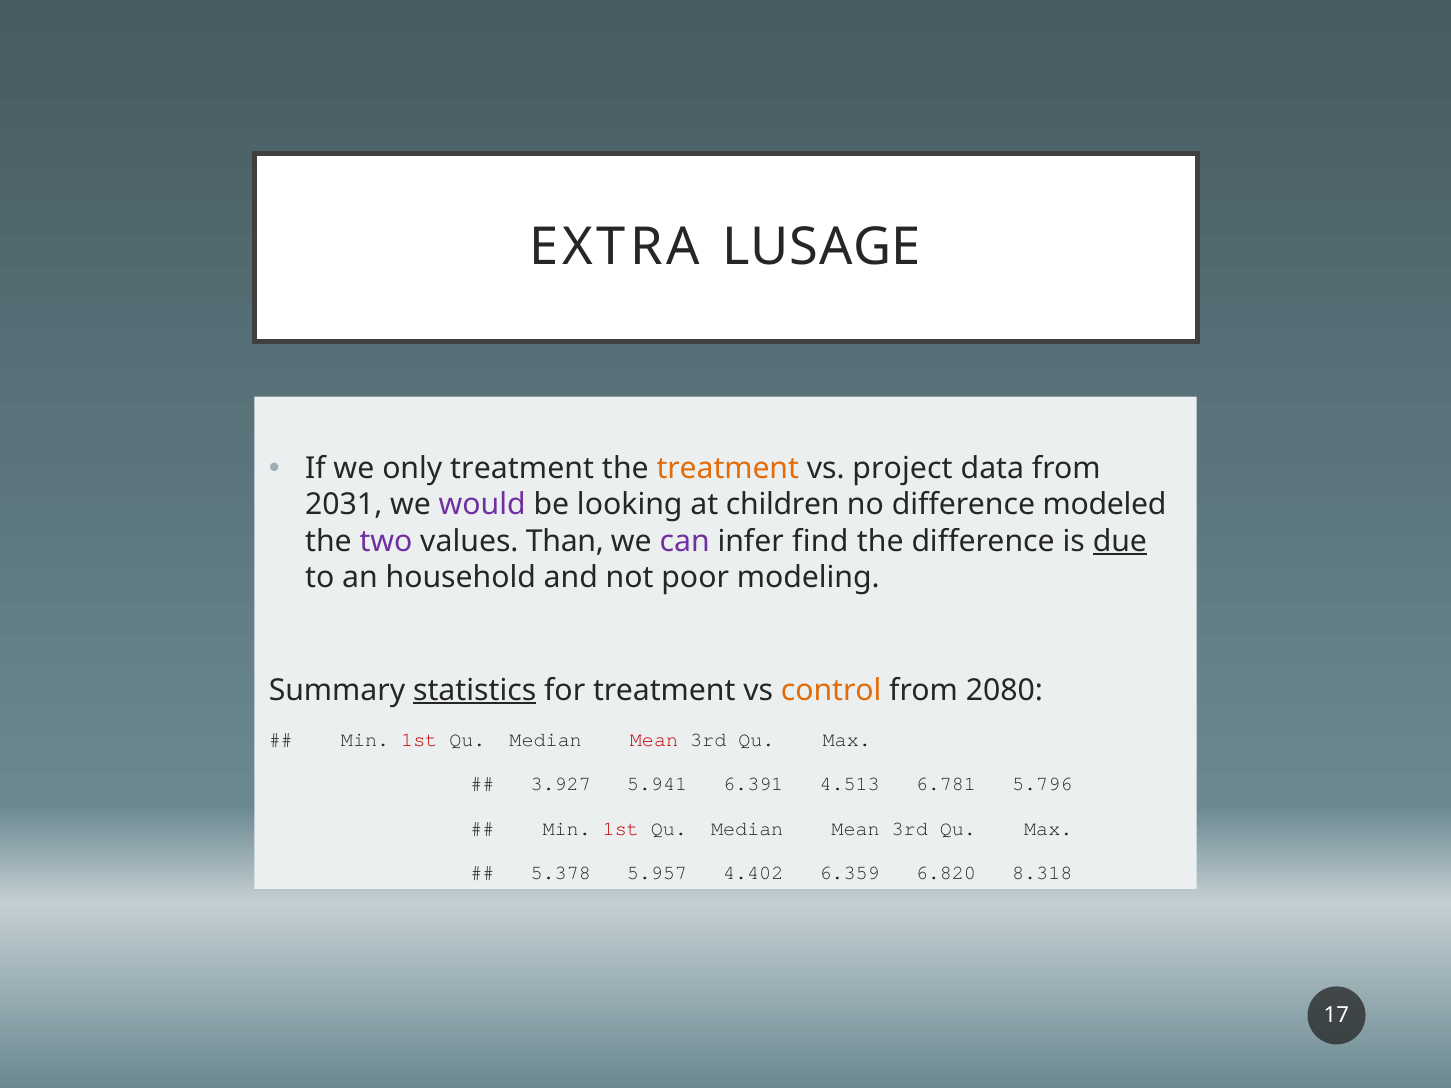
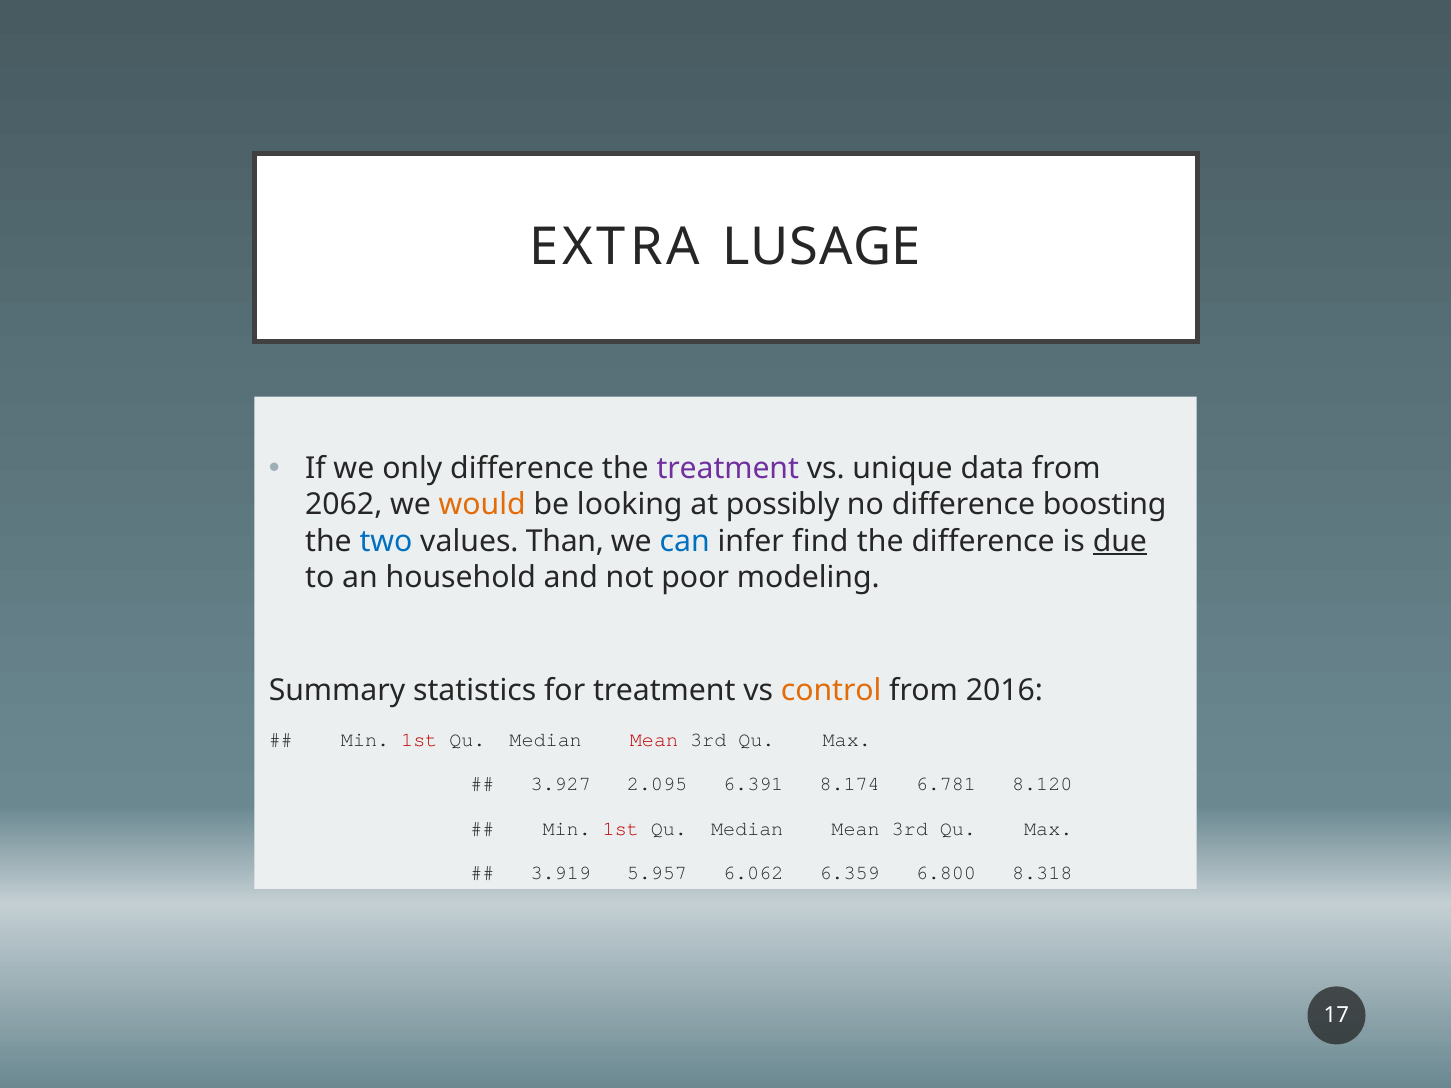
only treatment: treatment -> difference (522, 469)
treatment colour: orange -> purple (728, 469)
project: project -> unique (903, 469)
2031: 2031 -> 2062 (344, 505)
would colour: purple -> orange (482, 505)
children: children -> possibly (783, 505)
modeled: modeled -> boosting (1105, 505)
two colour: purple -> blue (386, 541)
can colour: purple -> blue (685, 541)
statistics underline: present -> none (475, 690)
2080: 2080 -> 2016 (1004, 690)
5.941: 5.941 -> 2.095 (657, 784)
4.513: 4.513 -> 8.174 (850, 784)
5.796: 5.796 -> 8.120 (1042, 784)
5.378: 5.378 -> 3.919 (561, 873)
4.402: 4.402 -> 6.062 (753, 873)
6.820: 6.820 -> 6.800 (946, 873)
